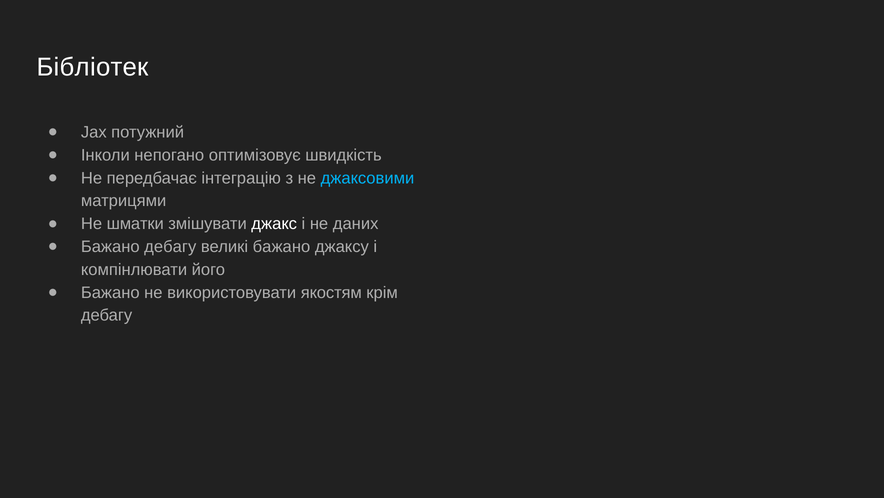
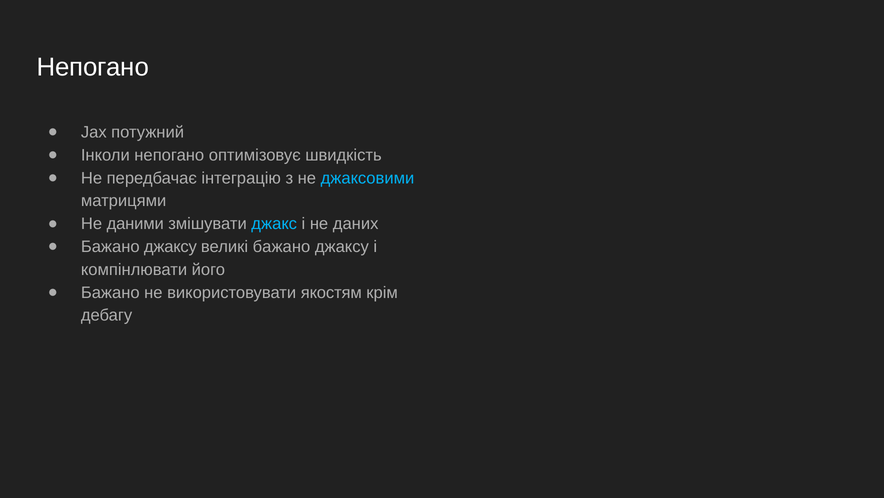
Бібліотек: Бібліотек -> Непогано (93, 67)
шматки: шматки -> даними (135, 224)
джакс colour: white -> light blue (274, 224)
дебагу: дебагу -> джаксу (170, 246)
